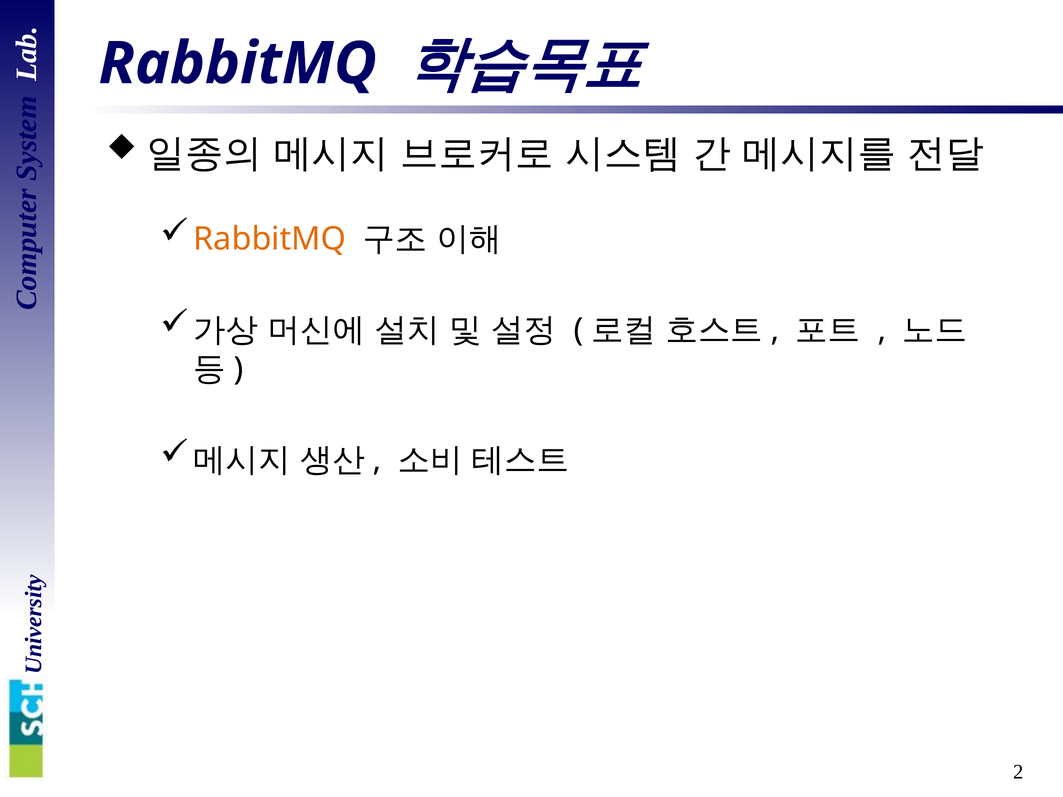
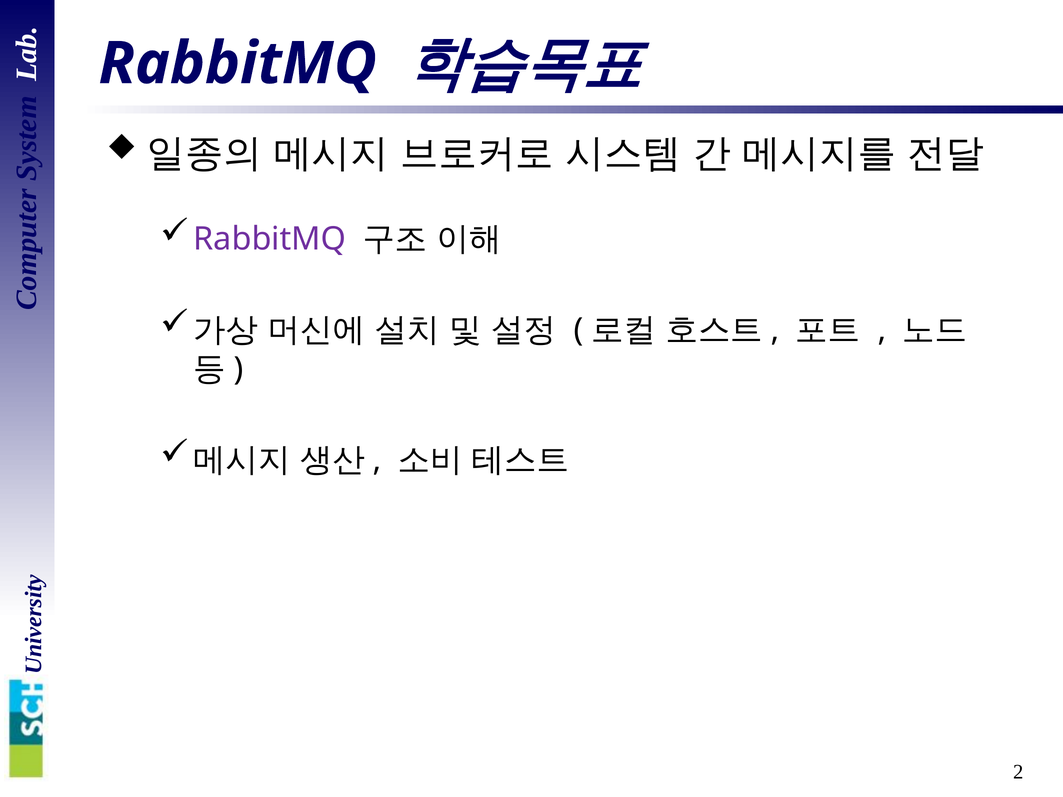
RabbitMQ colour: orange -> purple (270, 239)
